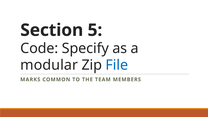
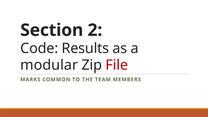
5: 5 -> 2 (95, 30)
Specify: Specify -> Results (85, 48)
File colour: blue -> red (117, 65)
